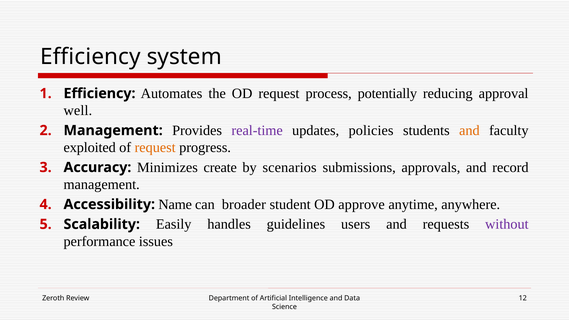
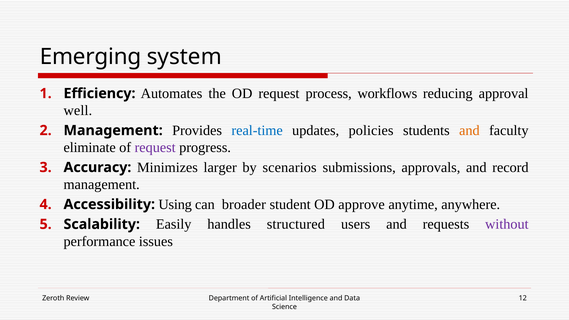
Efficiency: Efficiency -> Emerging (91, 57)
potentially: potentially -> workflows (387, 93)
real-time colour: purple -> blue (257, 130)
exploited: exploited -> eliminate (90, 148)
request colour: orange -> purple (155, 148)
create: create -> larger (220, 167)
Name: Name -> Using (175, 204)
guidelines: guidelines -> structured (296, 224)
